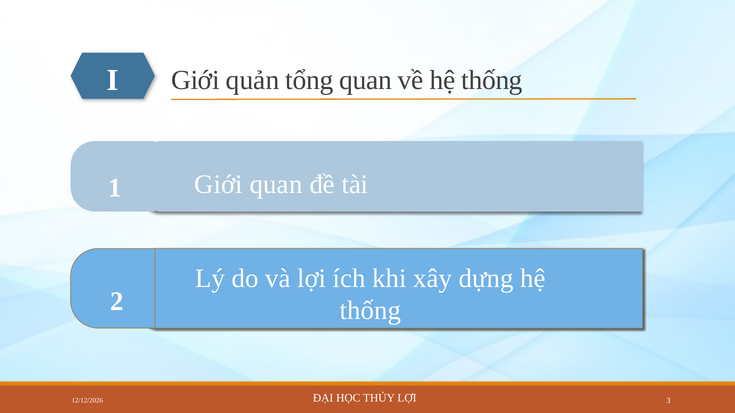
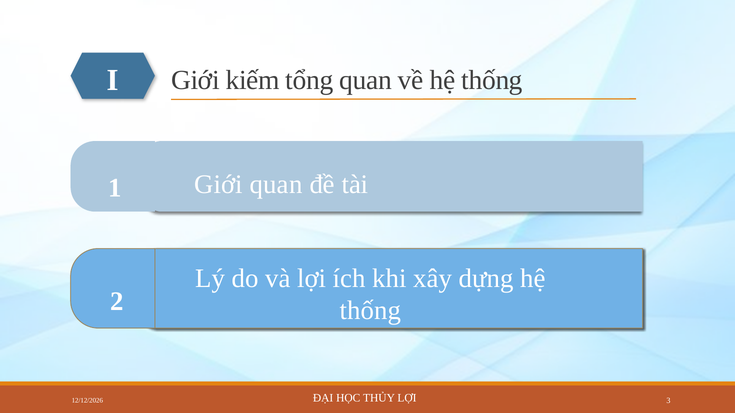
quản: quản -> kiếm (253, 80)
